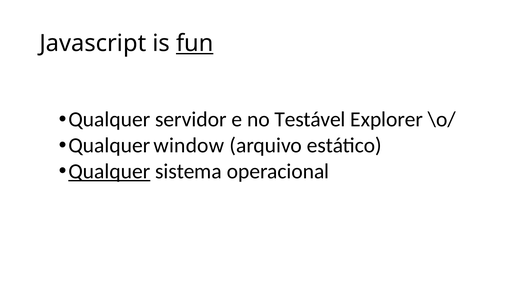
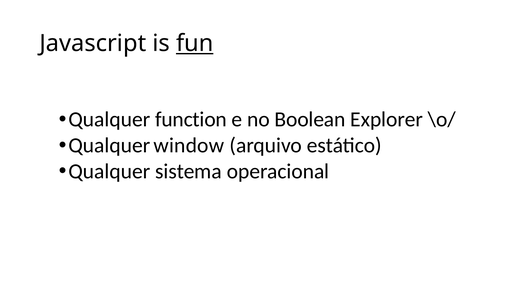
servidor: servidor -> function (191, 119)
Testável: Testável -> Boolean (310, 119)
Qualquer underline: present -> none (109, 171)
